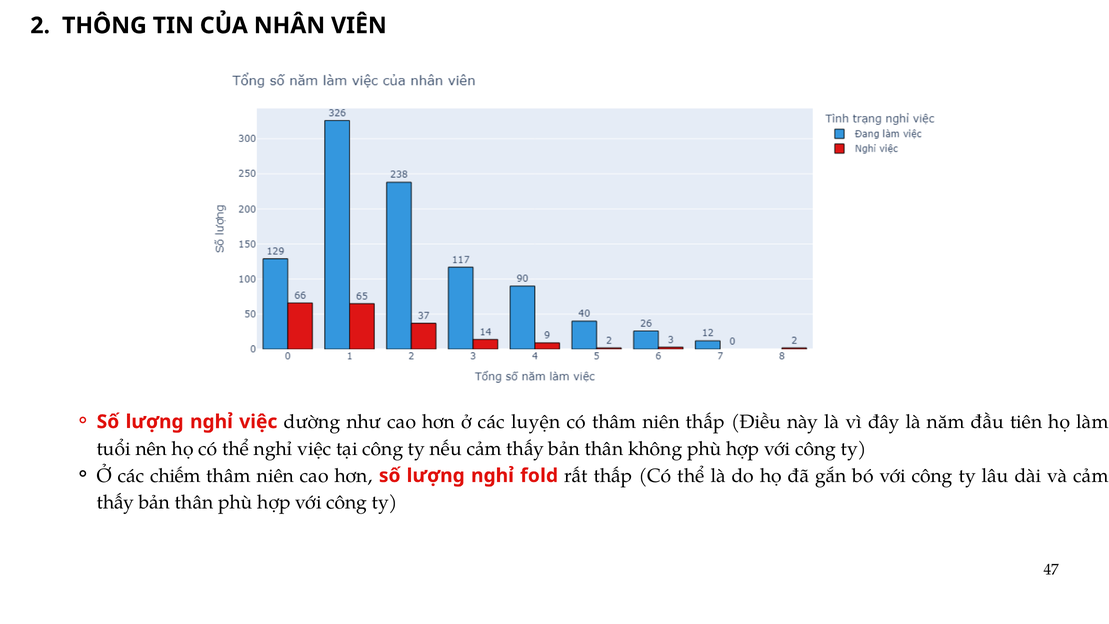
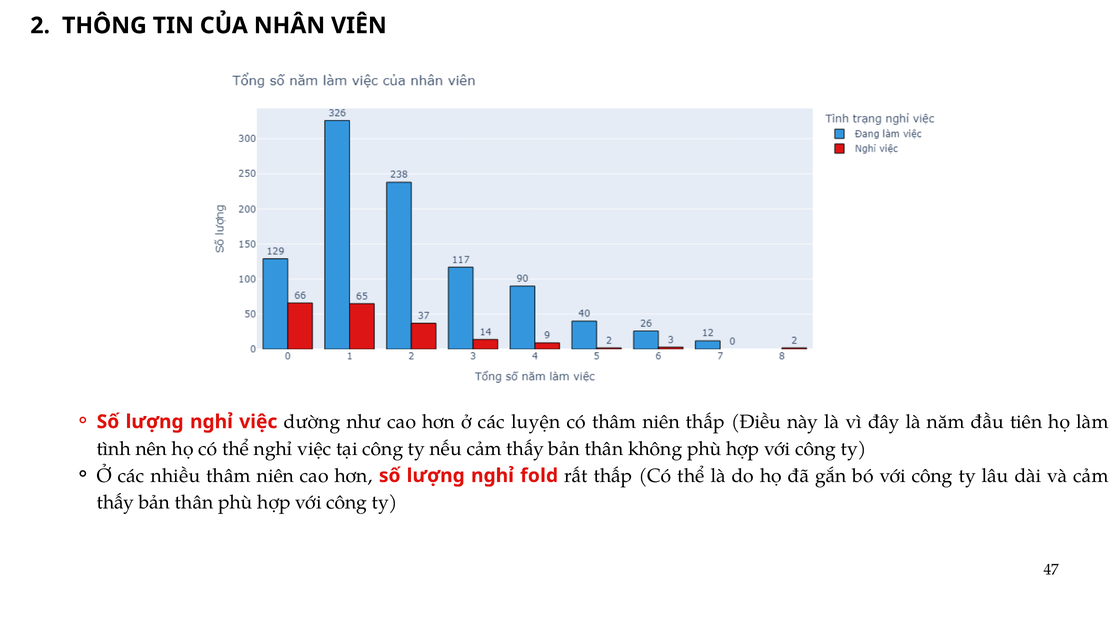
tuổi: tuổi -> tình (114, 449)
chiếm: chiếm -> nhiều (175, 476)
